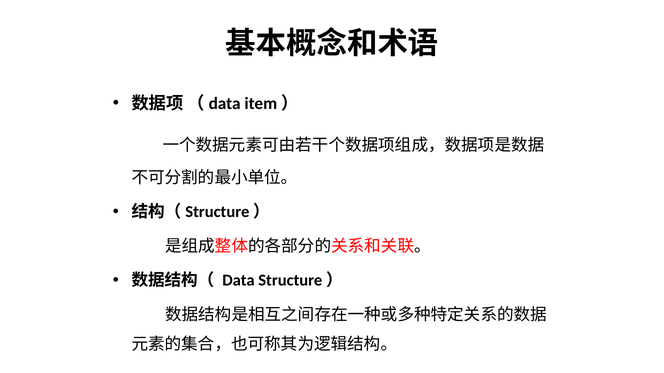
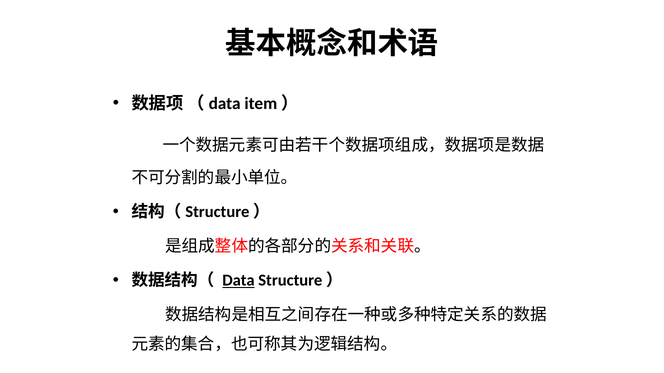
Data underline: none -> present (238, 281)
